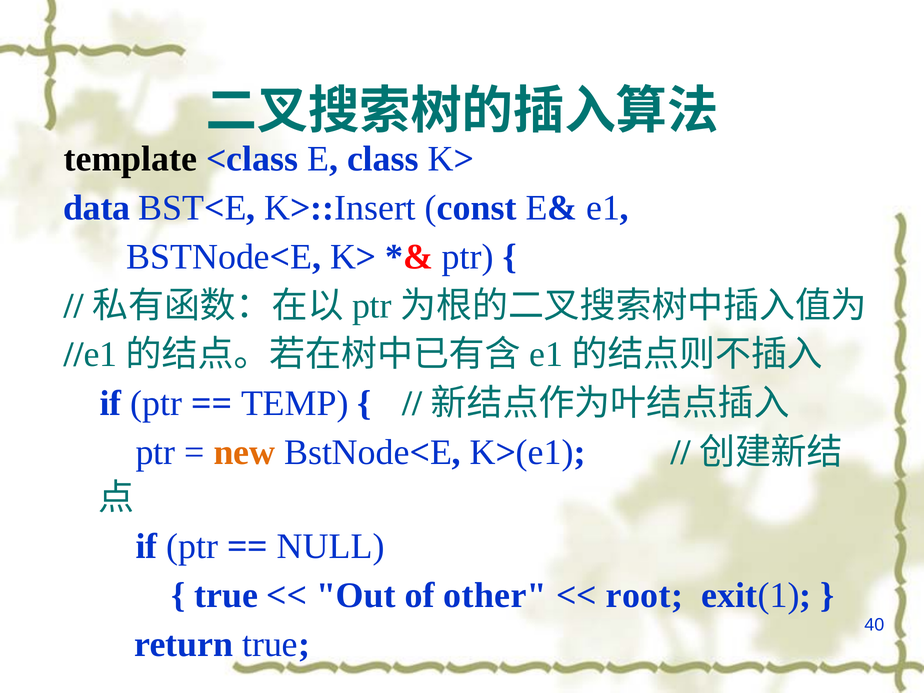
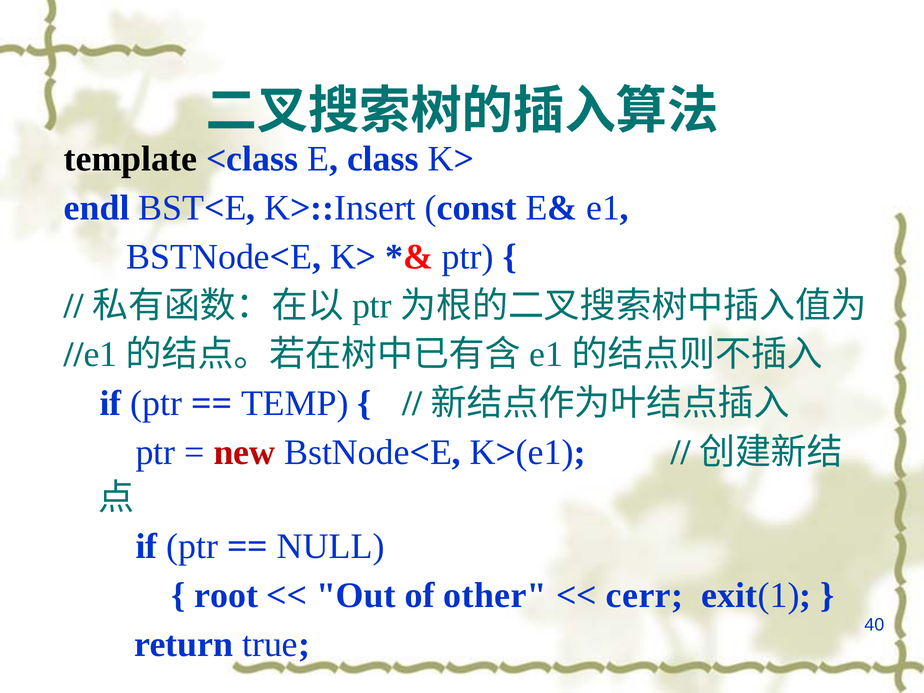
data: data -> endl (97, 208)
new colour: orange -> red (244, 452)
true: true -> root (226, 595)
root: root -> cerr (645, 595)
